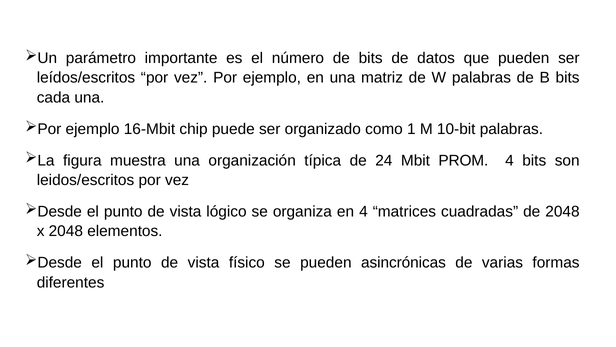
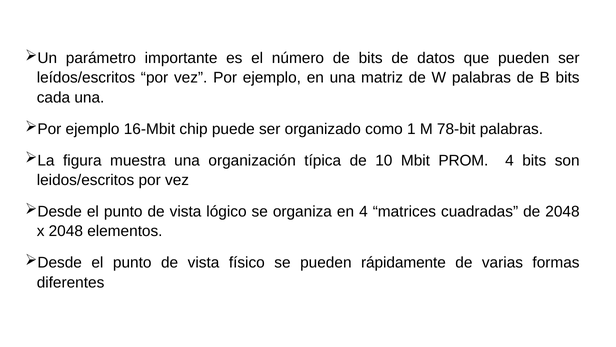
10-bit: 10-bit -> 78-bit (456, 129)
24: 24 -> 10 (384, 160)
asincrónicas: asincrónicas -> rápidamente (403, 262)
